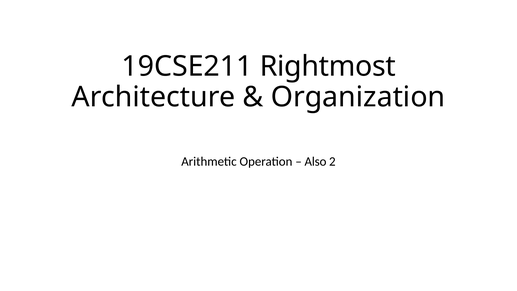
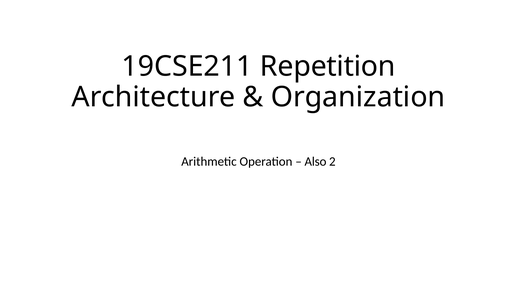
Rightmost: Rightmost -> Repetition (328, 66)
